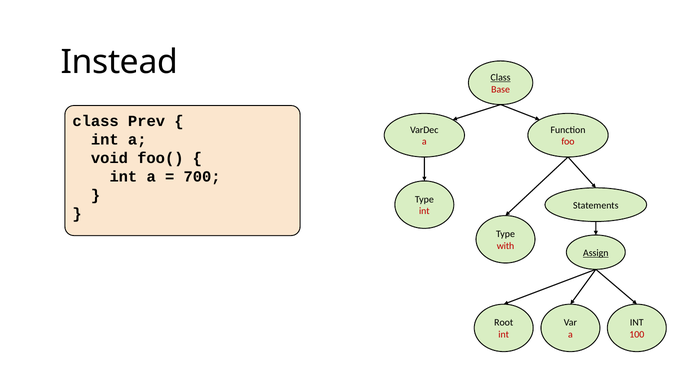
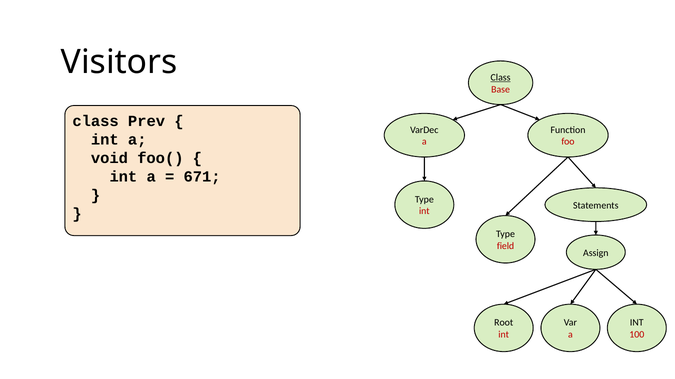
Instead: Instead -> Visitors (119, 62)
700: 700 -> 671 (202, 177)
with: with -> field (506, 246)
Assign underline: present -> none (596, 253)
